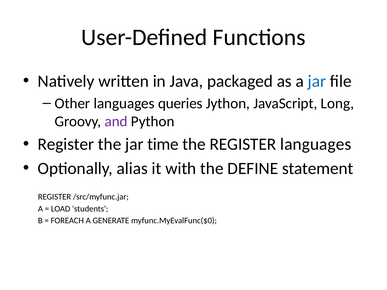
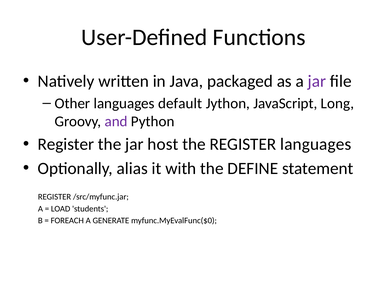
jar colour: blue -> purple (317, 81)
queries: queries -> default (180, 103)
time: time -> host (163, 144)
